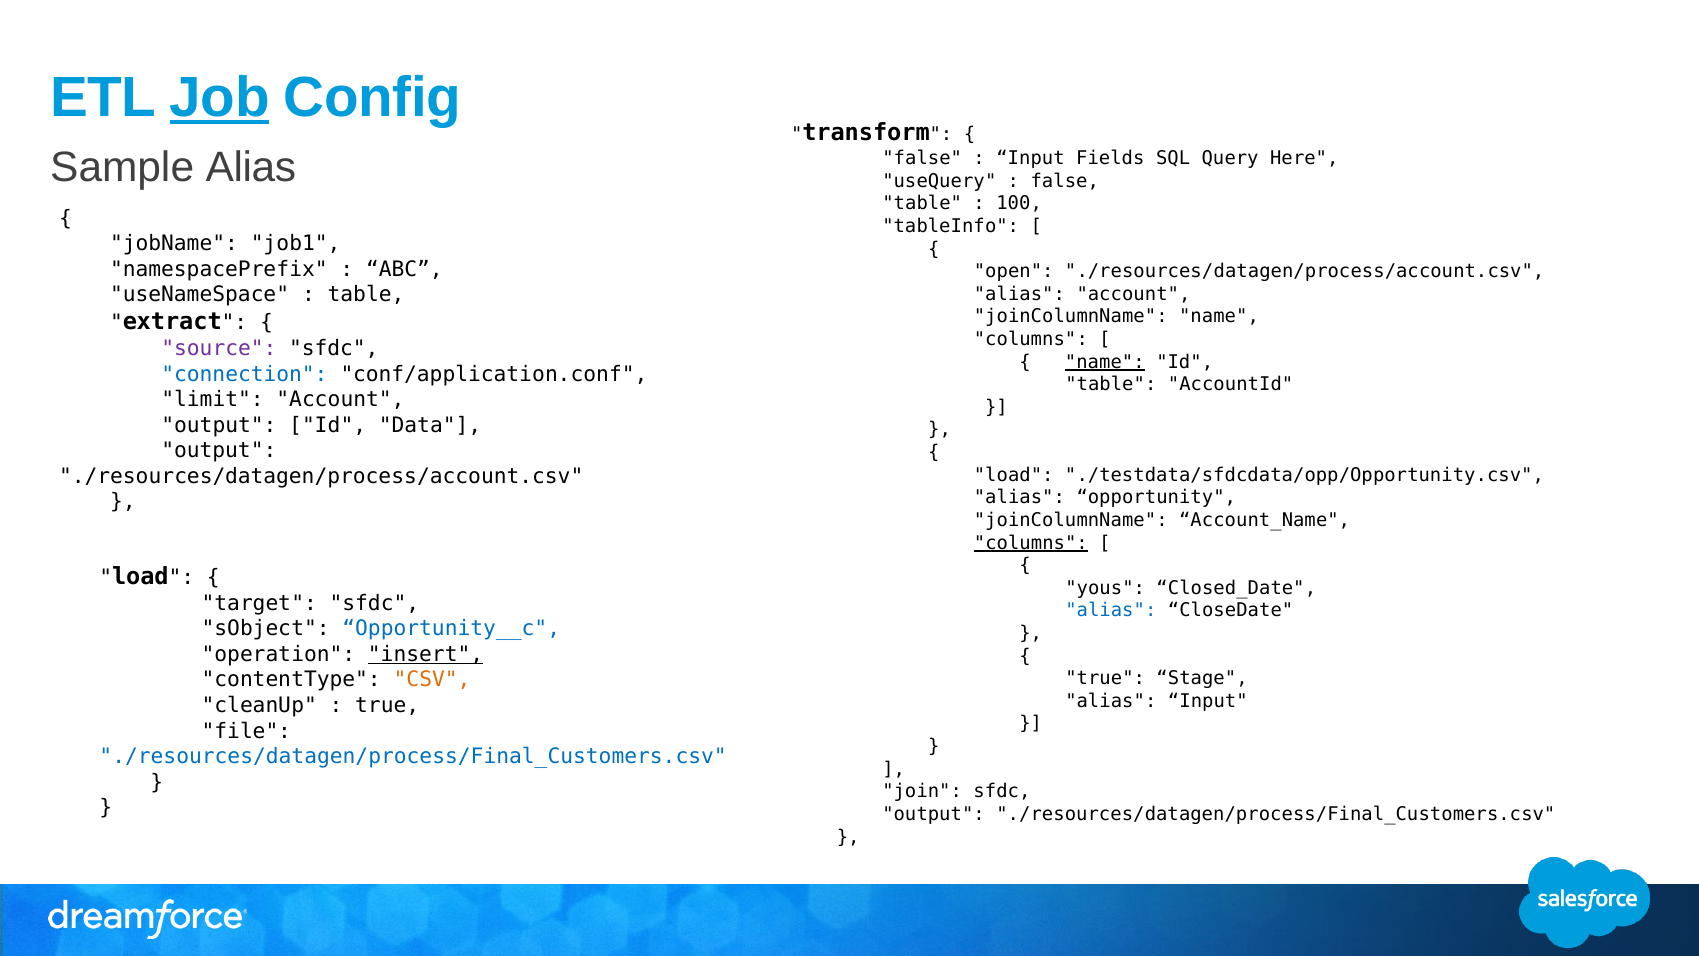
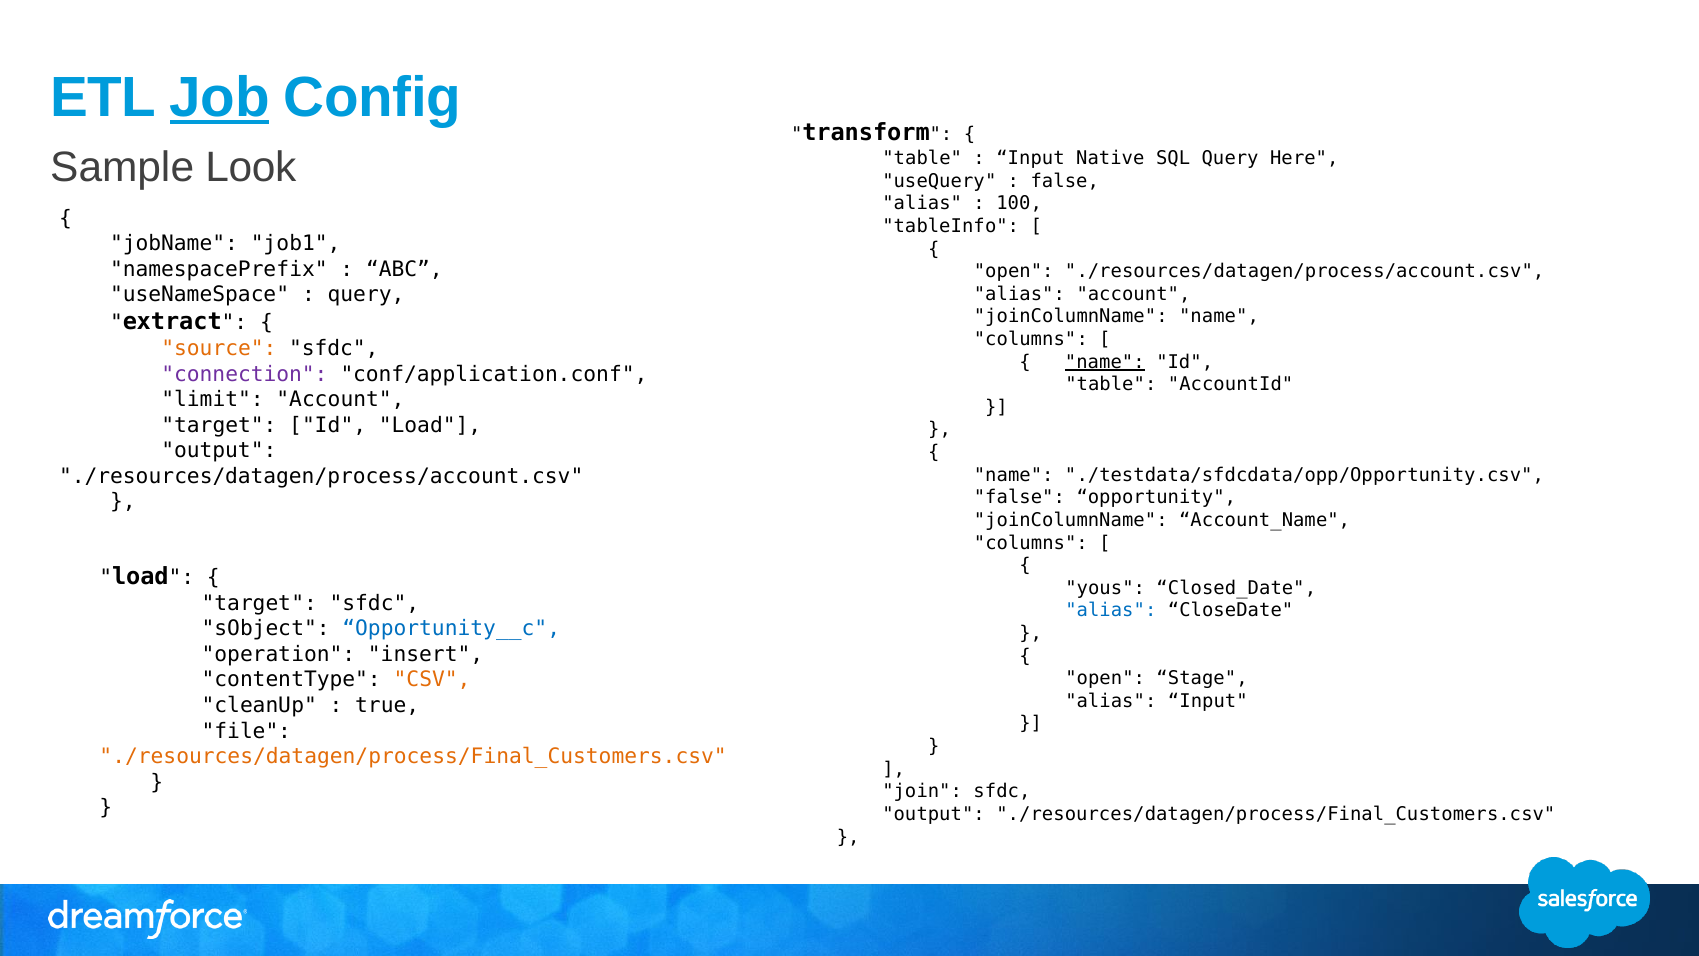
Sample Alias: Alias -> Look (251, 167)
false: false -> table (922, 158)
Fields: Fields -> Native (1110, 158)
table: table -> alias (922, 204)
table: table -> query (366, 295)
source colour: purple -> orange (219, 348)
connection colour: blue -> purple (244, 374)
output: output -> target (219, 425)
Id Data: Data -> Load (430, 425)
load: load -> name (1014, 475)
alias: alias -> false (1019, 497)
columns underline: present -> none (1031, 543)
insert underline: present -> none (426, 654)
true: true -> open (1105, 678)
./resources/datagen/process/Final_Customers.csv colour: blue -> orange (413, 756)
